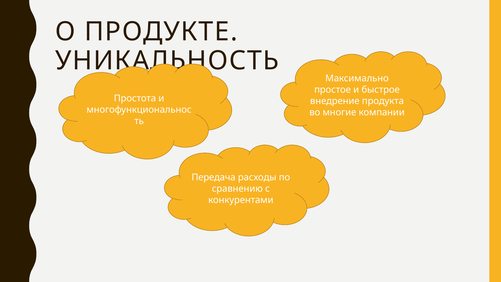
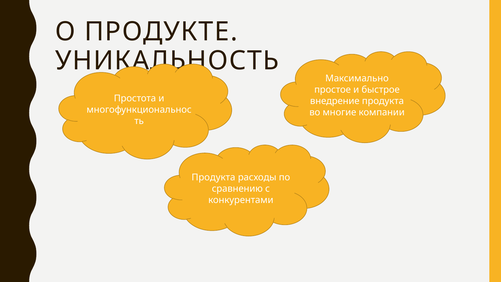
Передача: Передача -> Продукта (213, 177)
